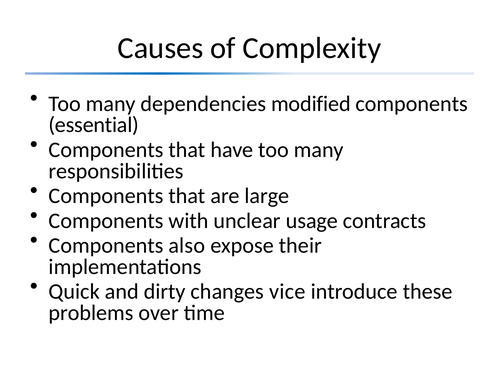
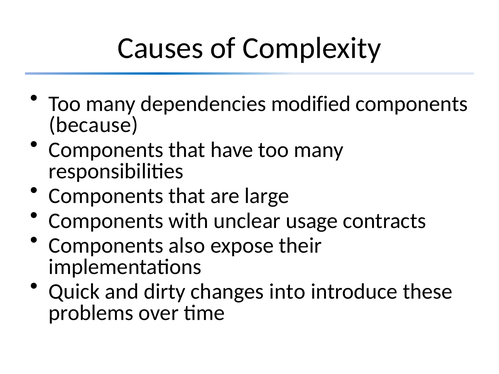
essential: essential -> because (93, 125)
vice: vice -> into (287, 292)
